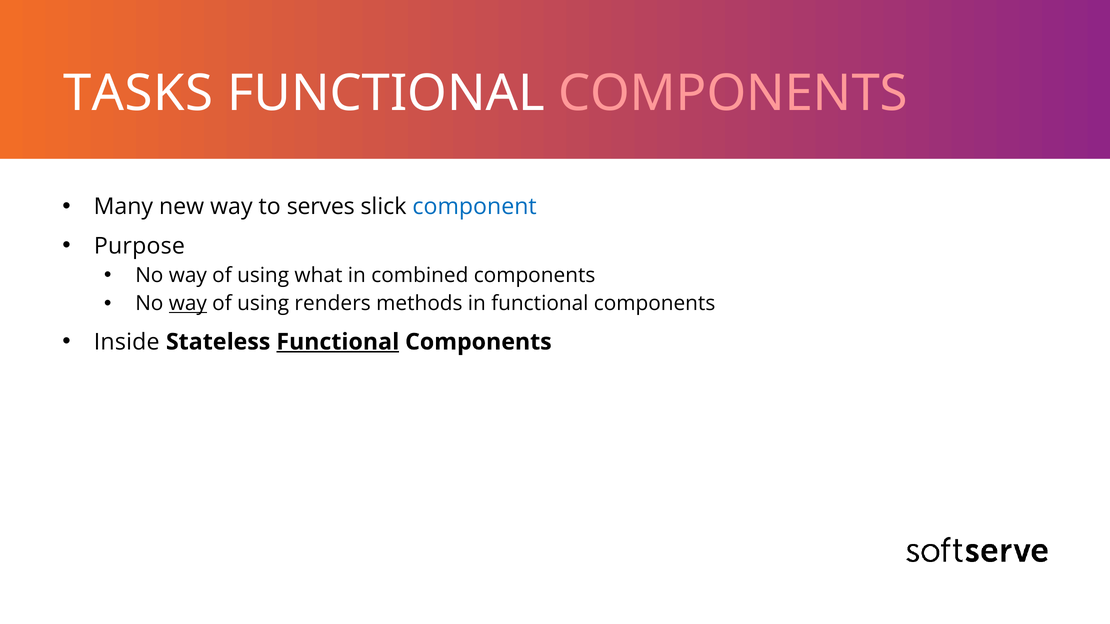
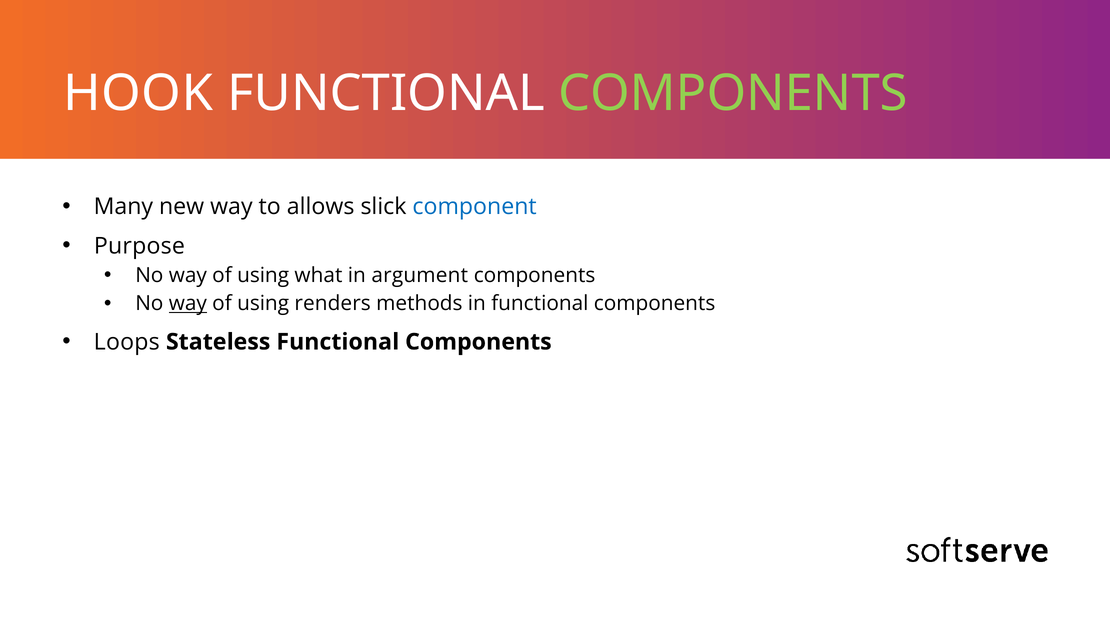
TASKS: TASKS -> HOOK (138, 94)
COMPONENTS colour: pink -> light green (733, 94)
serves: serves -> allows (321, 207)
combined: combined -> argument (420, 275)
Inside: Inside -> Loops (127, 342)
Functional underline: present -> none (338, 342)
